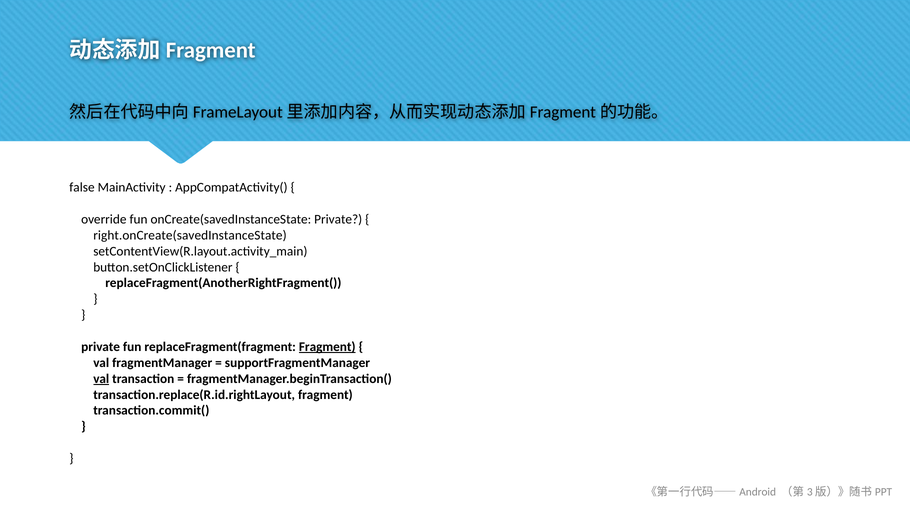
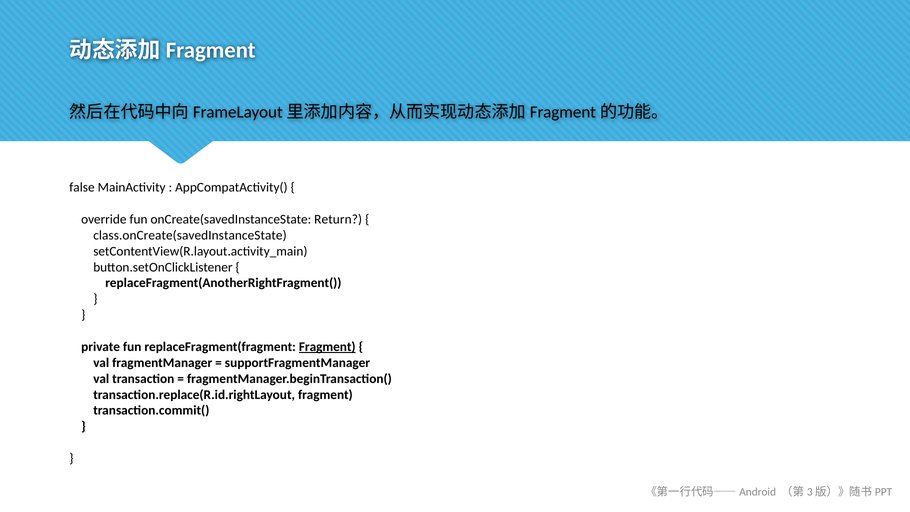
onCreate(savedInstanceState Private: Private -> Return (338, 219)
right.onCreate(savedInstanceState: right.onCreate(savedInstanceState -> class.onCreate(savedInstanceState (190, 235)
val underline: present -> none (101, 379)
